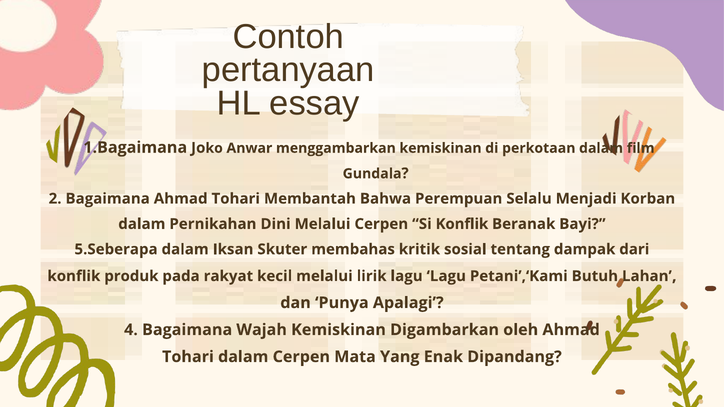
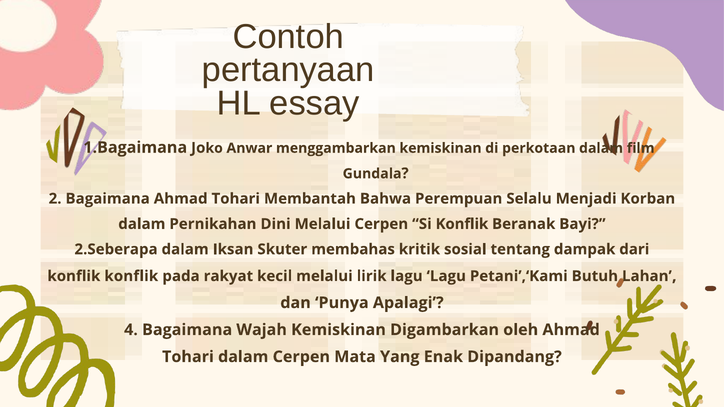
5.Seberapa: 5.Seberapa -> 2.Seberapa (116, 249)
konflik produk: produk -> konflik (131, 276)
